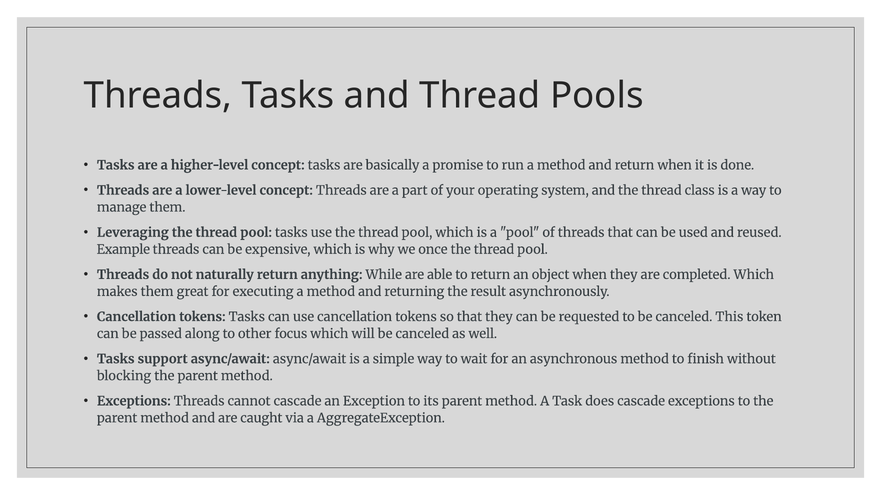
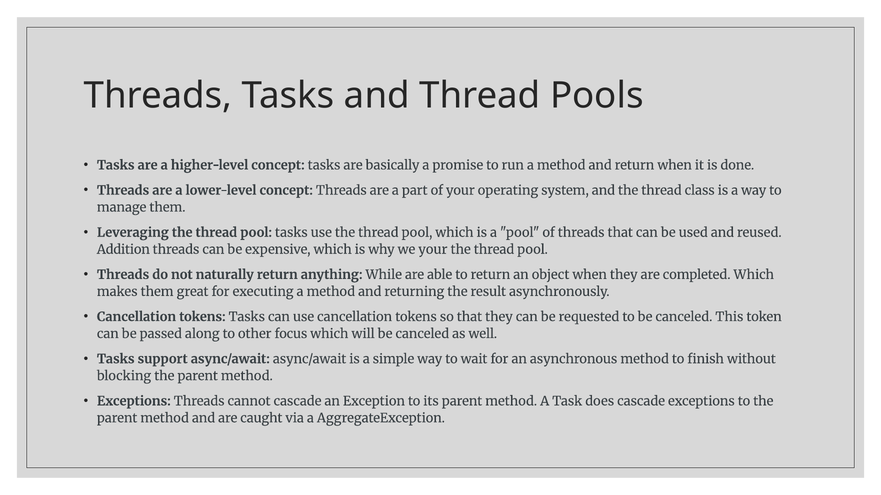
Example: Example -> Addition (123, 250)
we once: once -> your (433, 250)
